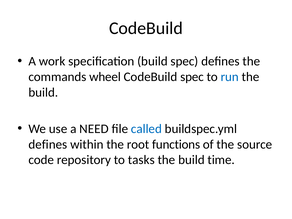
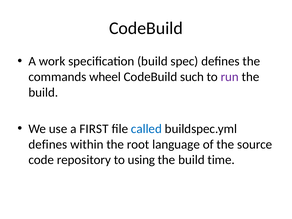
CodeBuild spec: spec -> such (192, 77)
run colour: blue -> purple (230, 77)
NEED: NEED -> FIRST (94, 129)
functions: functions -> language (176, 144)
tasks: tasks -> using (141, 160)
